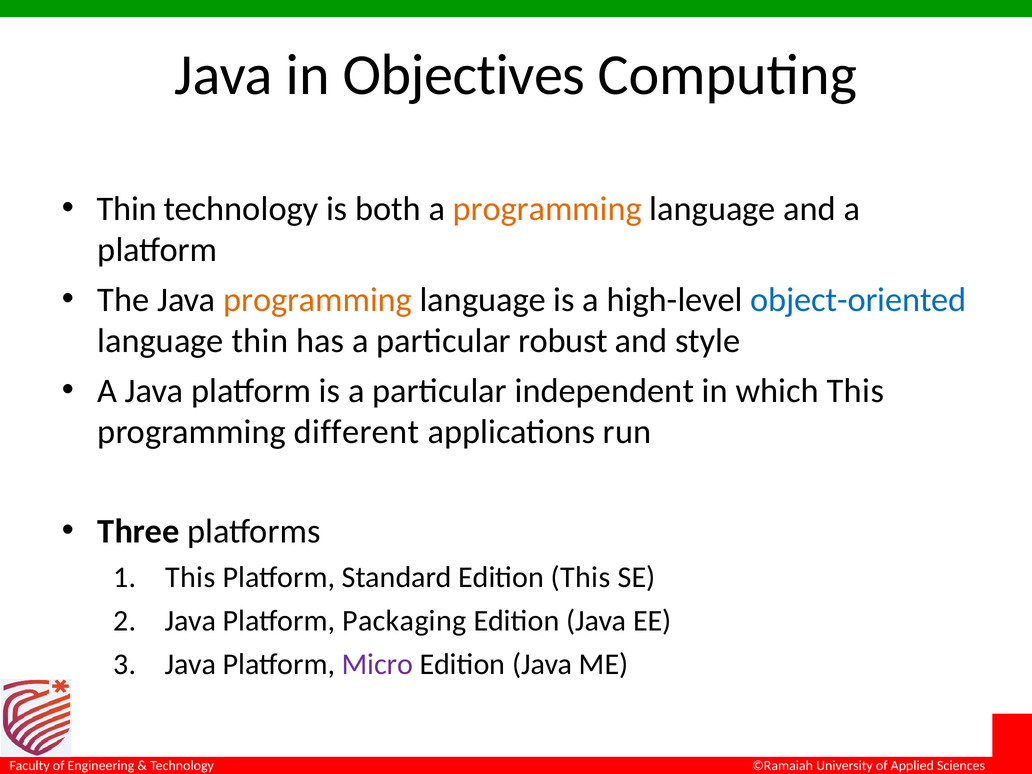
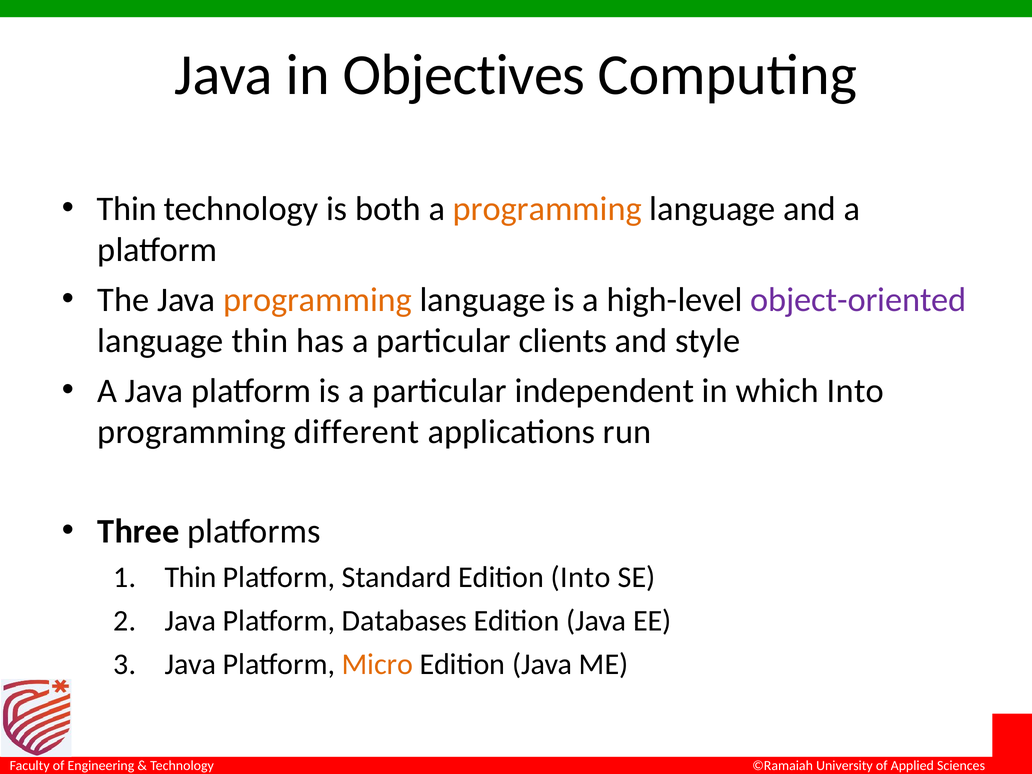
object-oriented colour: blue -> purple (858, 300)
robust: robust -> clients (563, 341)
which This: This -> Into (855, 391)
This: This -> Thin (191, 577)
Edition This: This -> Into (581, 577)
Packaging: Packaging -> Databases (405, 621)
Micro colour: purple -> orange (378, 664)
